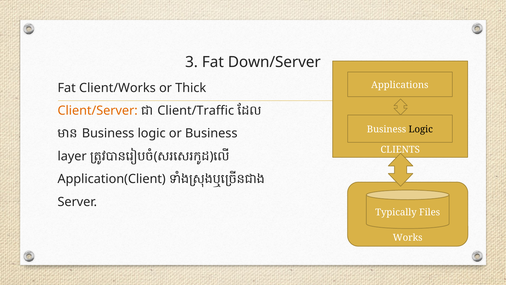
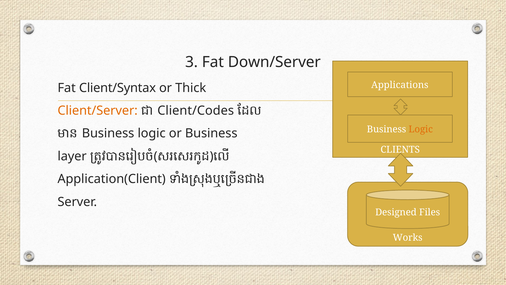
Client/Works: Client/Works -> Client/Syntax (118, 88)
Client/Traffic: Client/Traffic -> Client/Codes (196, 110)
Logic colour: black -> orange (421, 129)
Typically: Typically -> Designed (396, 212)
